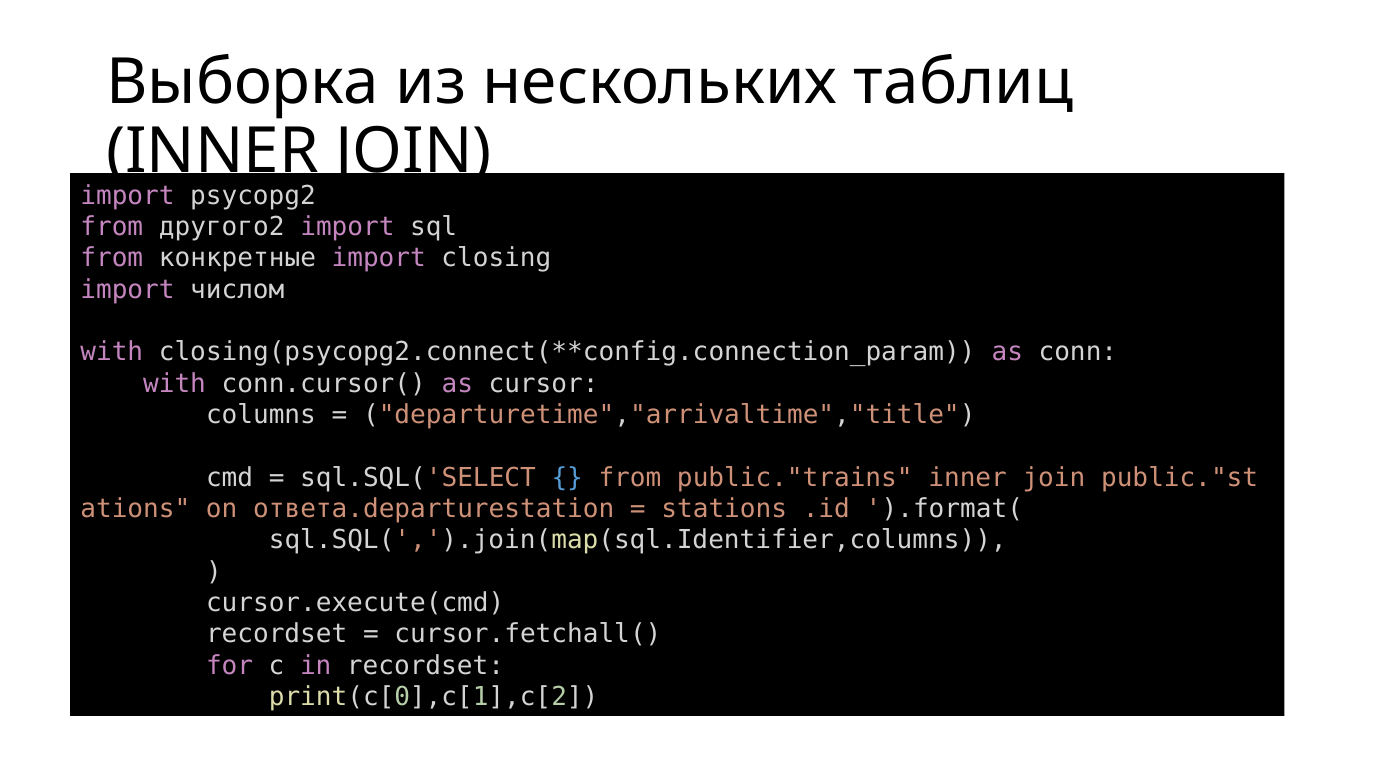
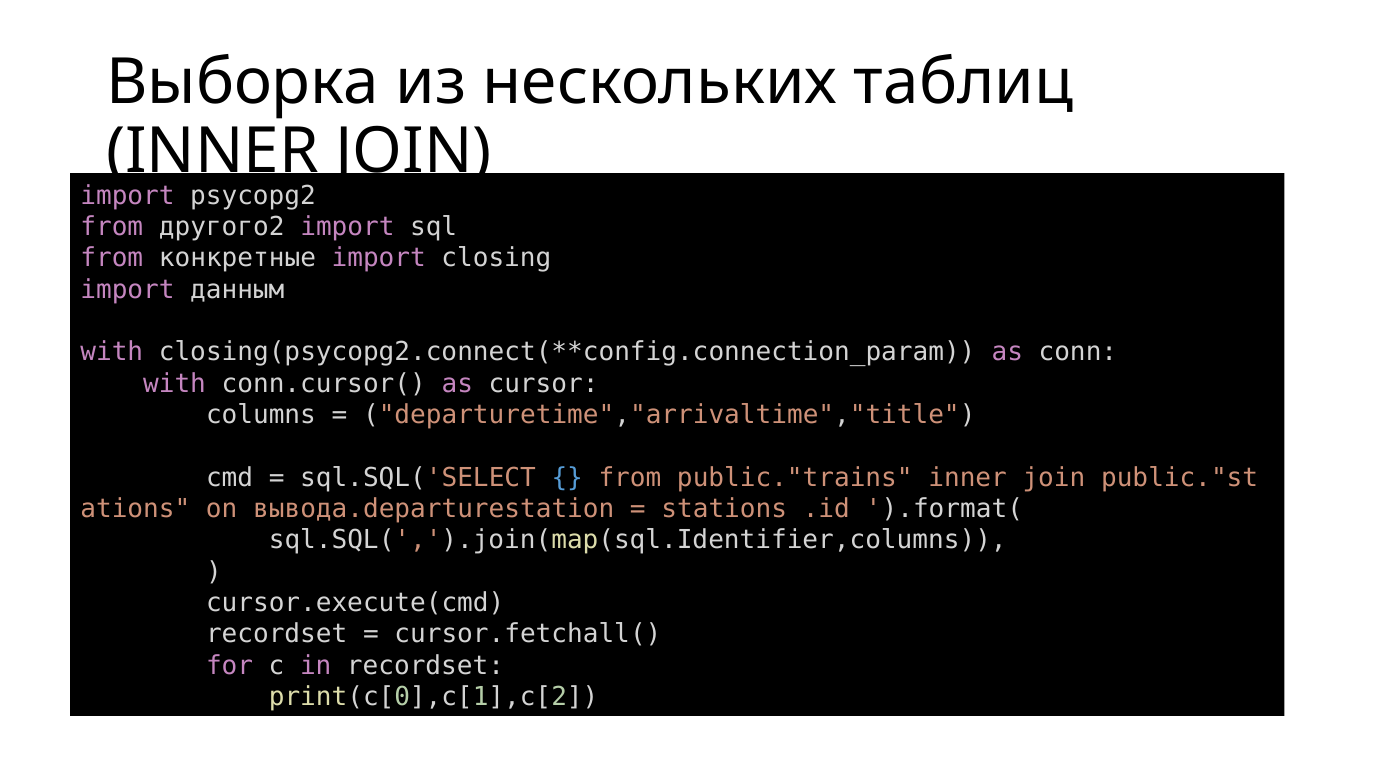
числом: числом -> данным (237, 290)
ответа.departurestation: ответа.departurestation -> вывода.departurestation (434, 509)
